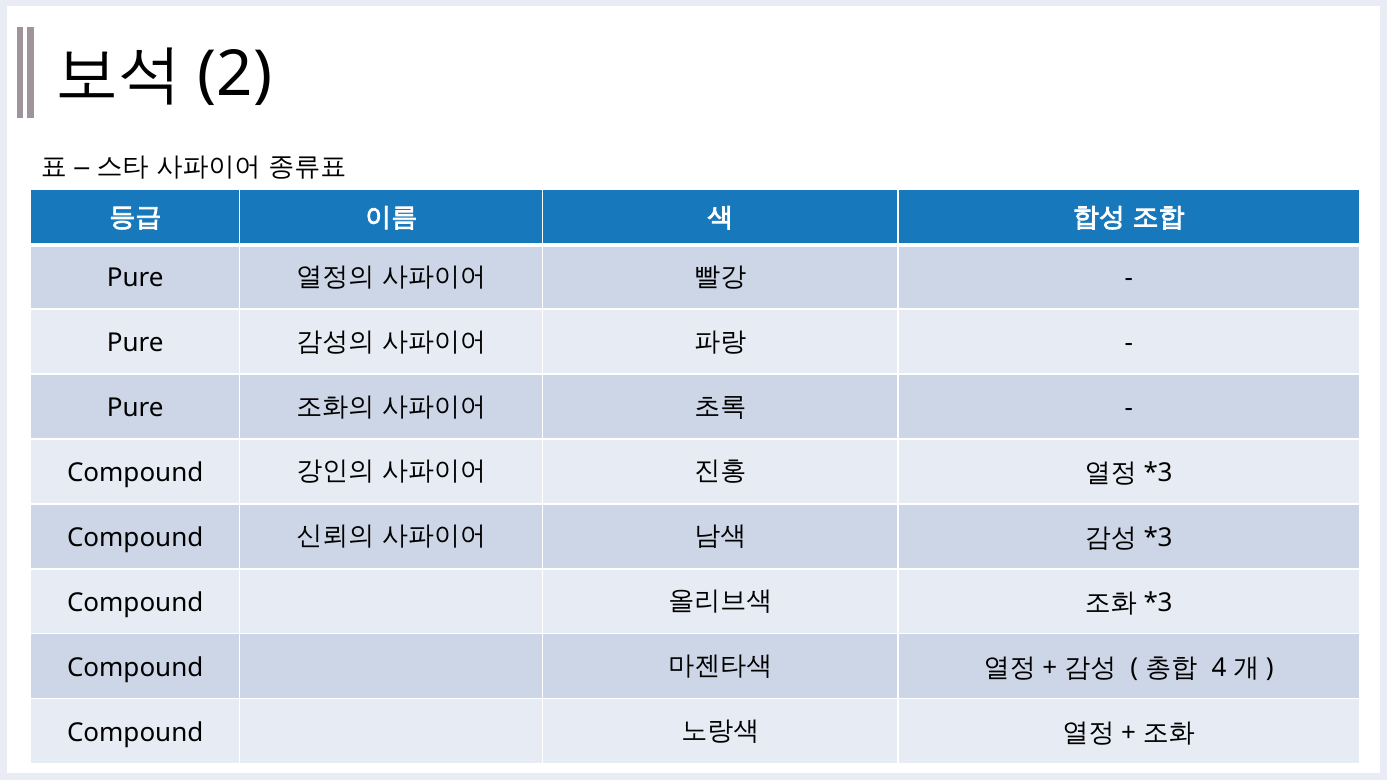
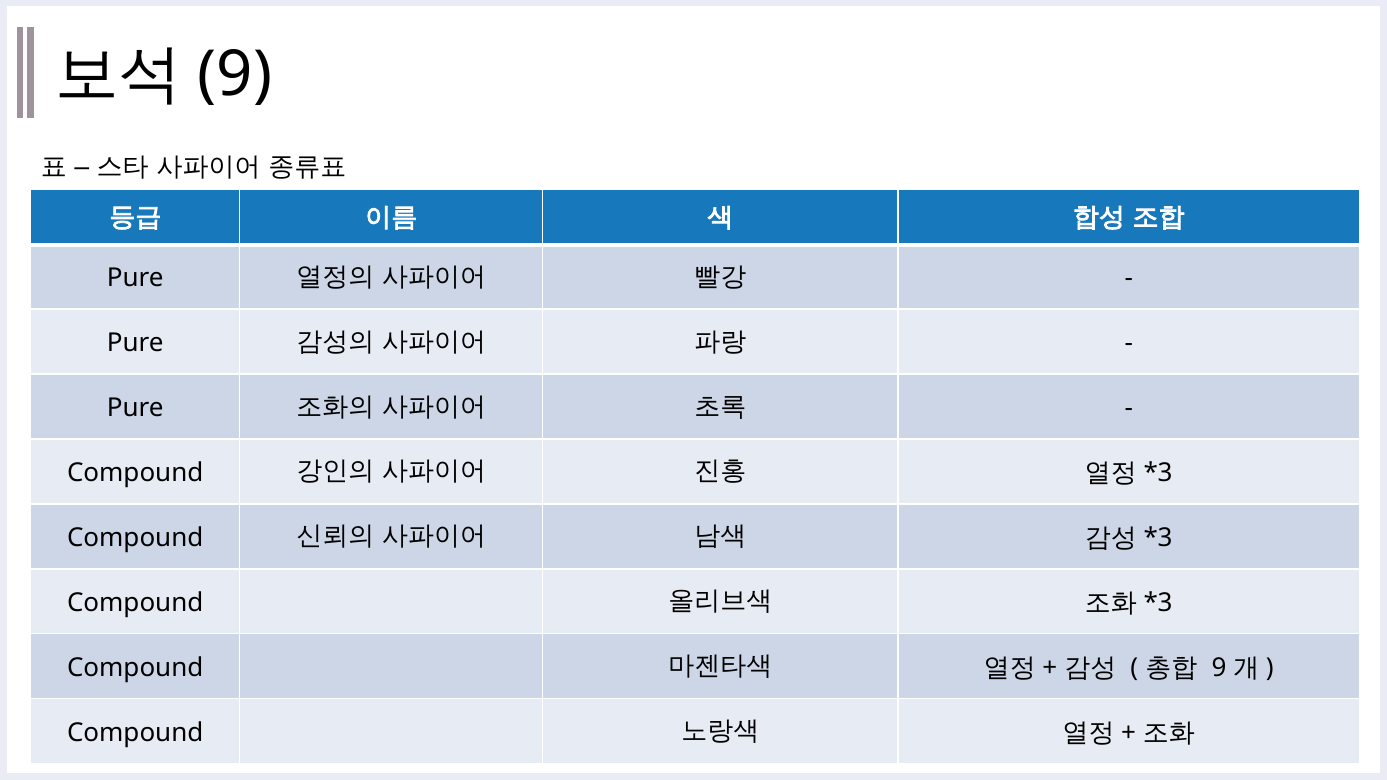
2: 2 -> 9 (235, 75)
4: 4 -> 9 (1219, 668)
